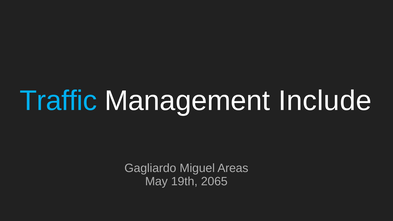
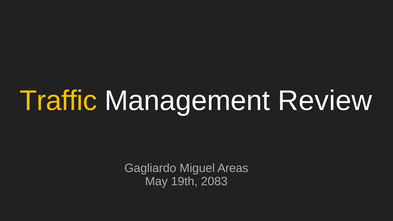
Traffic colour: light blue -> yellow (58, 101)
Include: Include -> Review (325, 101)
2065: 2065 -> 2083 (214, 182)
